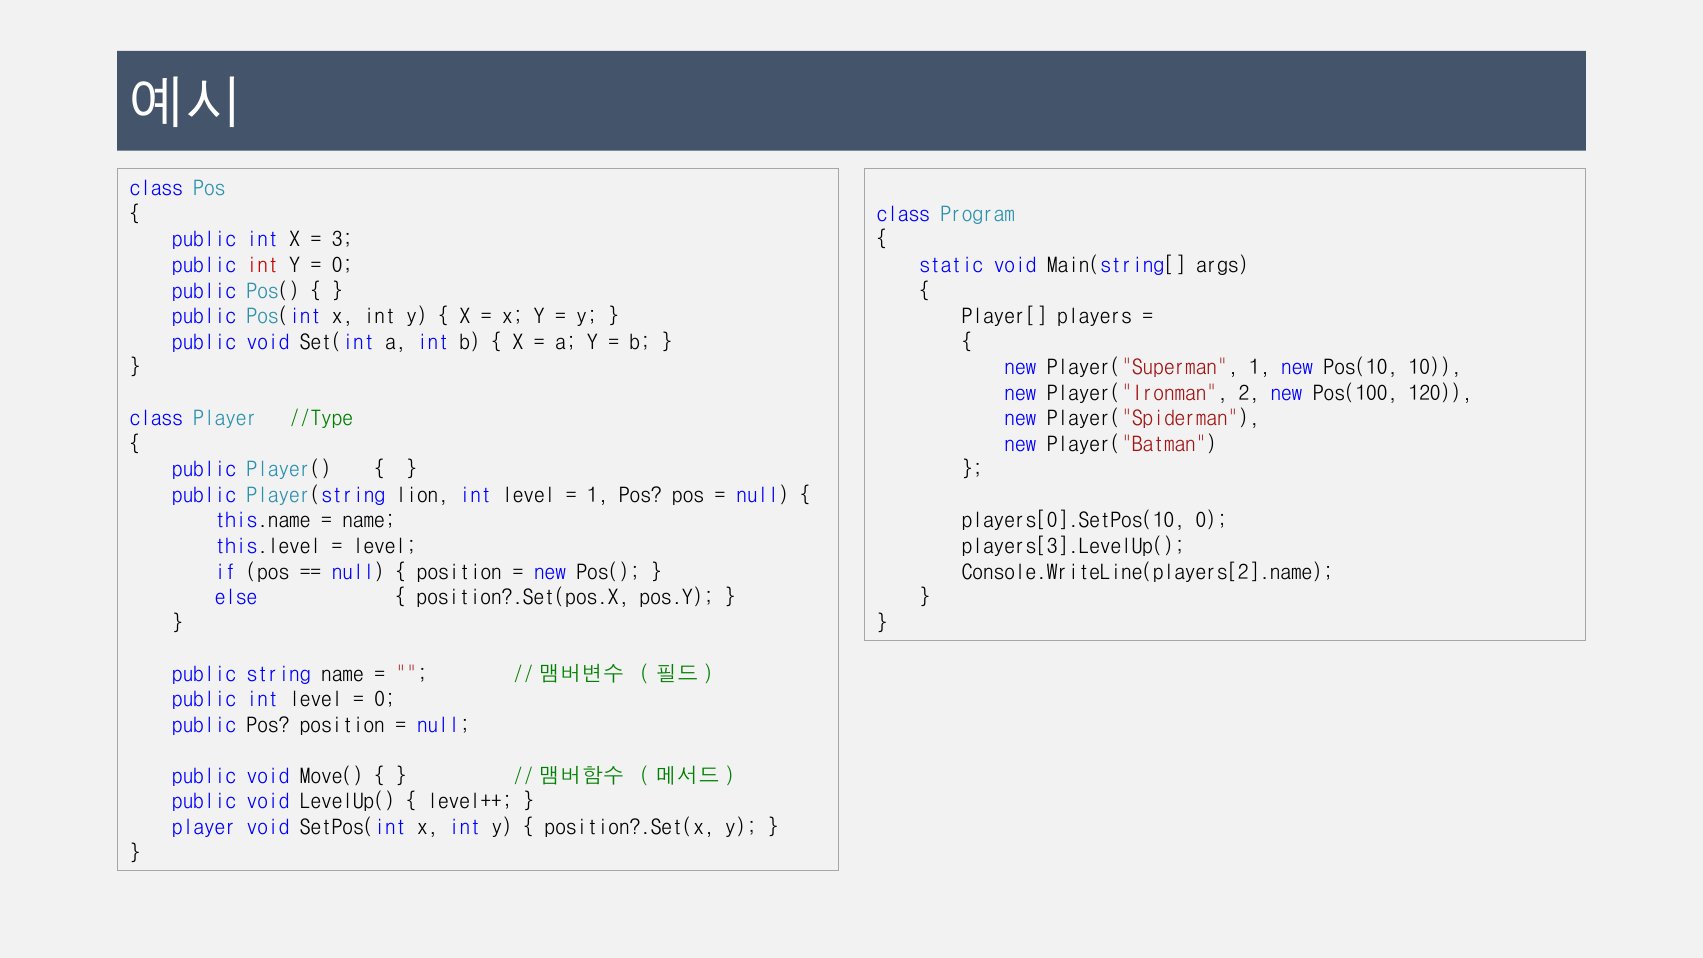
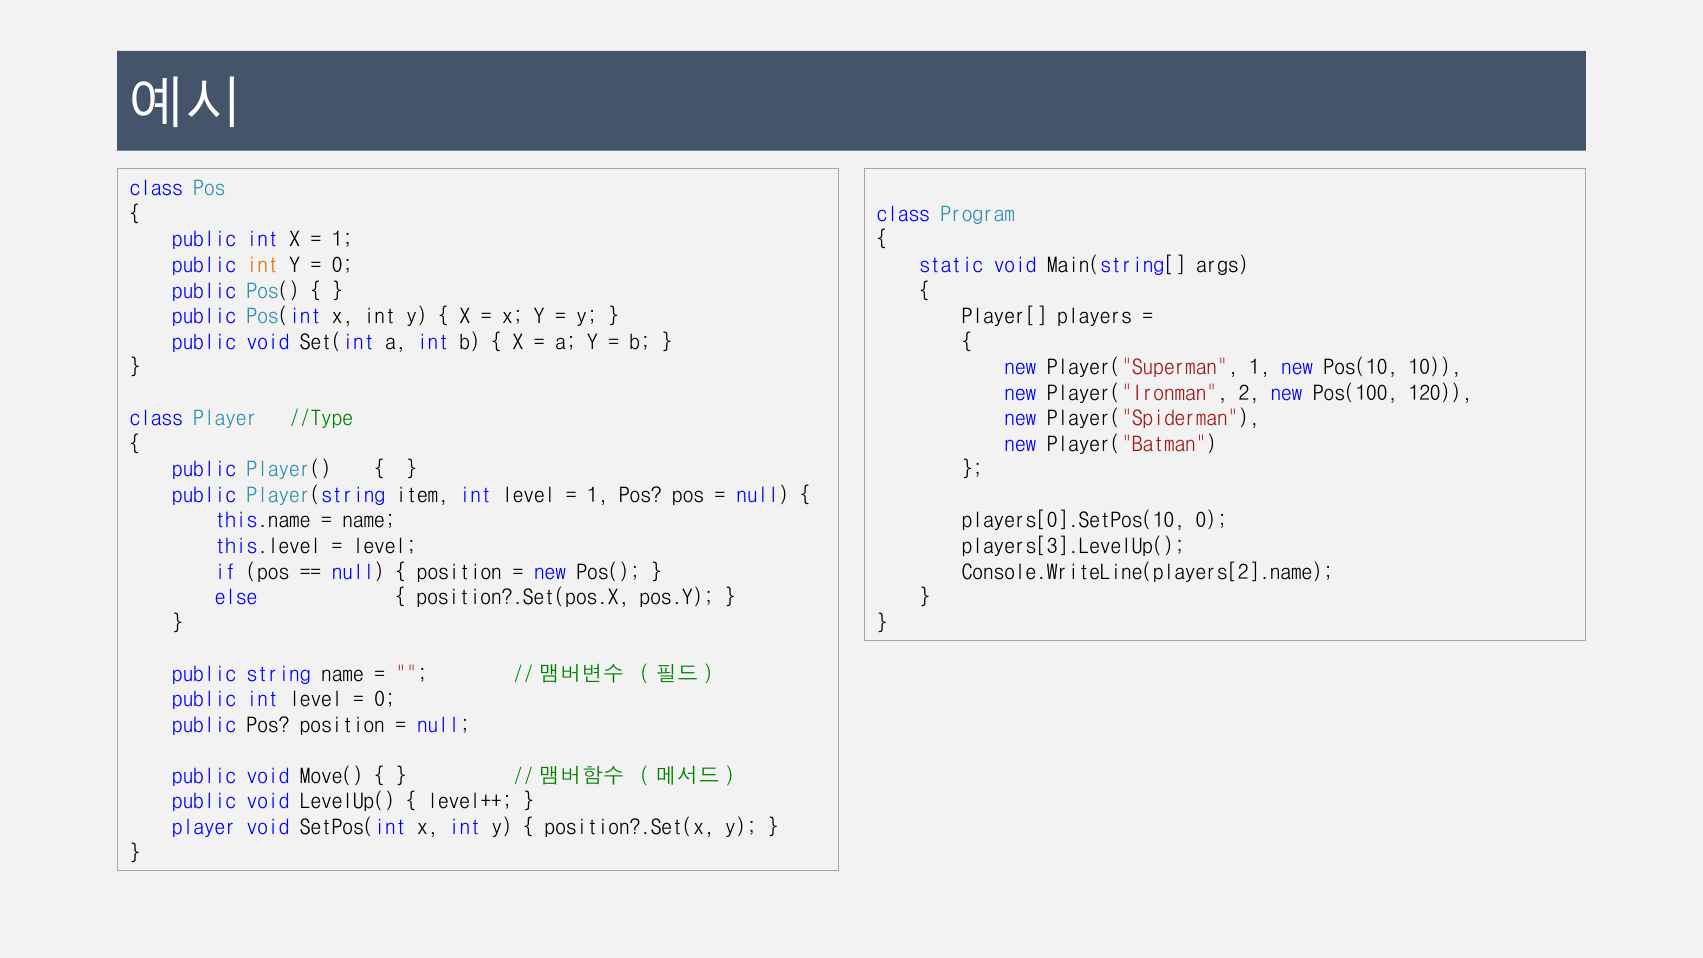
3: 3 -> 1 (342, 240)
int colour: red -> orange (263, 265)
lion: lion -> item (422, 495)
